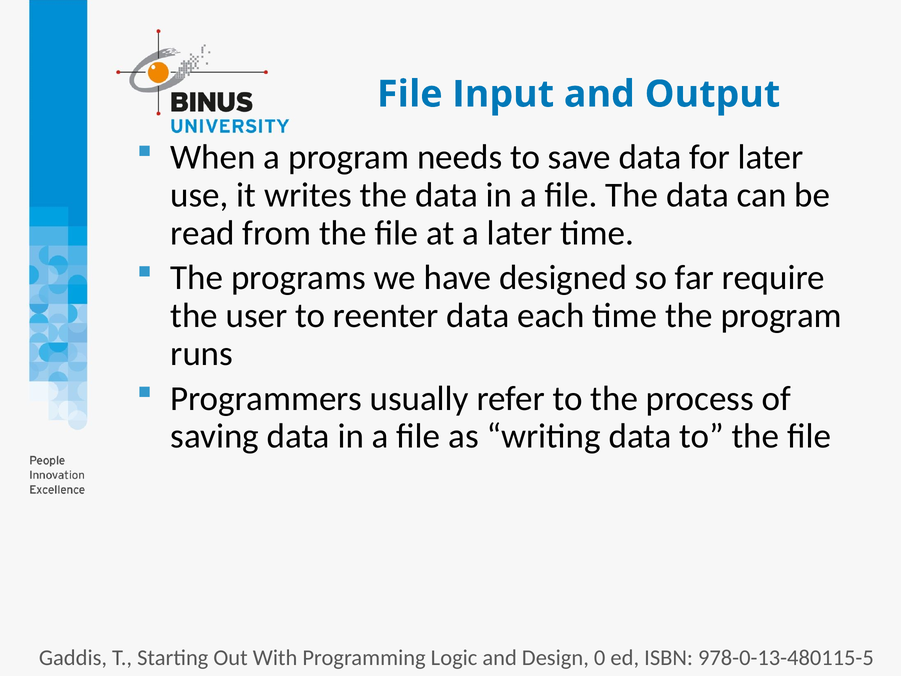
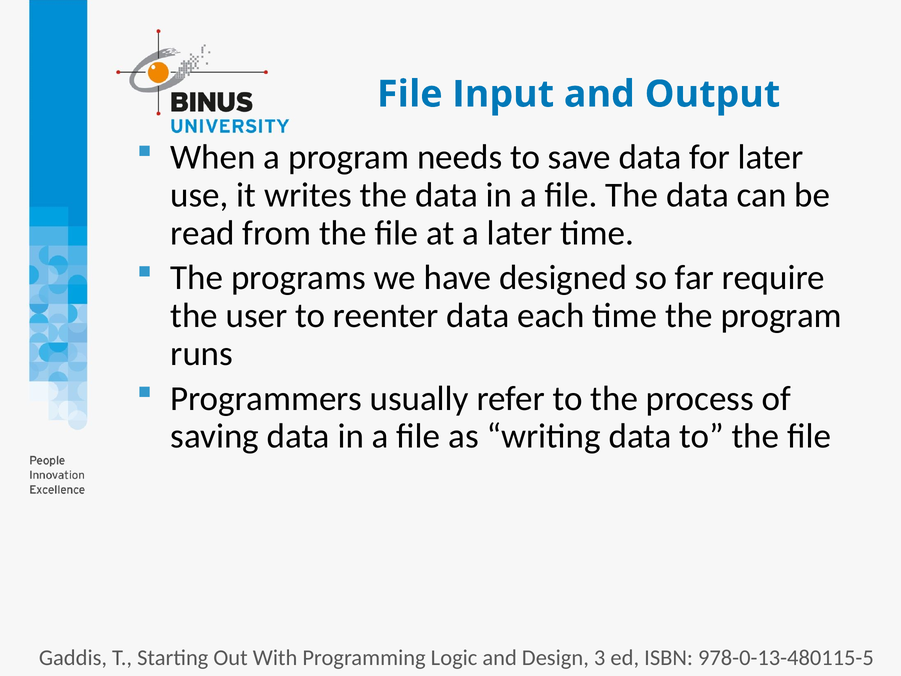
0: 0 -> 3 (600, 658)
